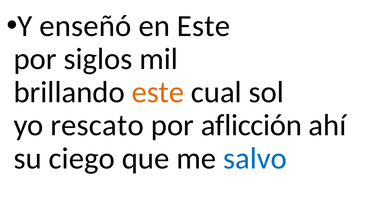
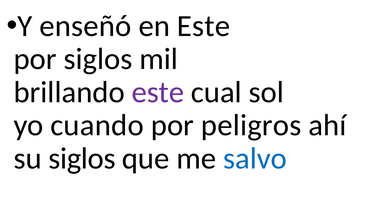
este colour: orange -> purple (158, 92)
rescato: rescato -> cuando (97, 126)
aflicción: aflicción -> peligros (251, 126)
su ciego: ciego -> siglos (82, 159)
